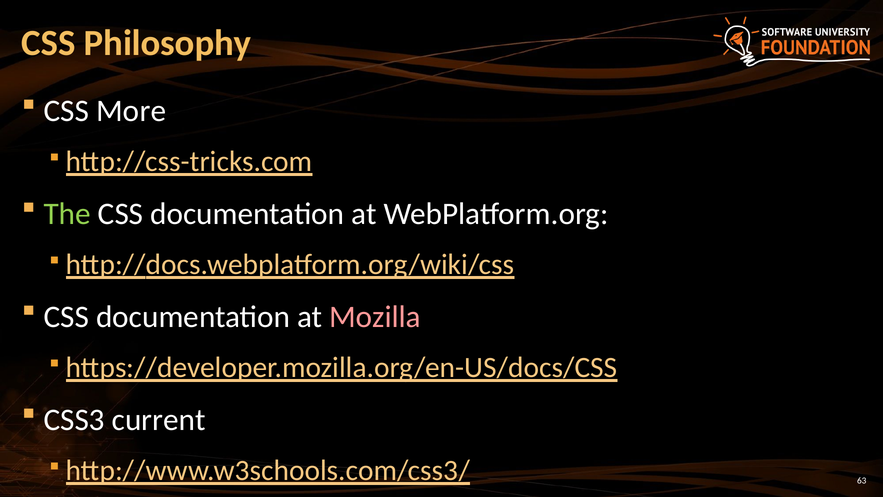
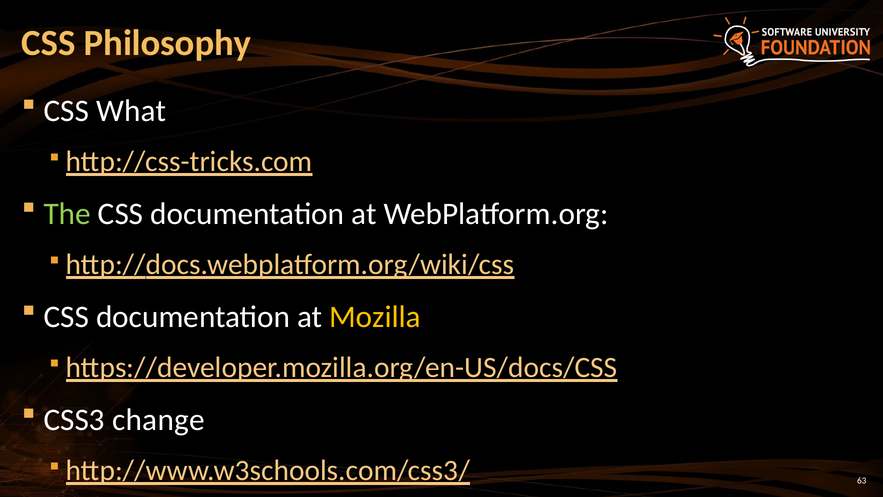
More: More -> What (131, 111)
Mozilla colour: pink -> yellow (375, 317)
current: current -> change (158, 420)
